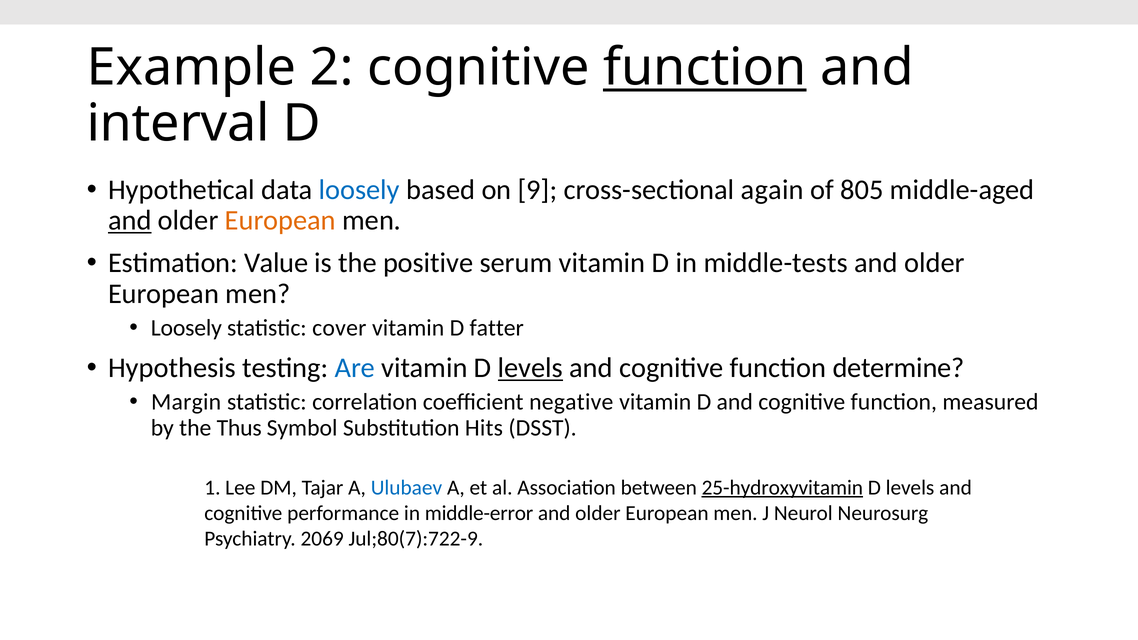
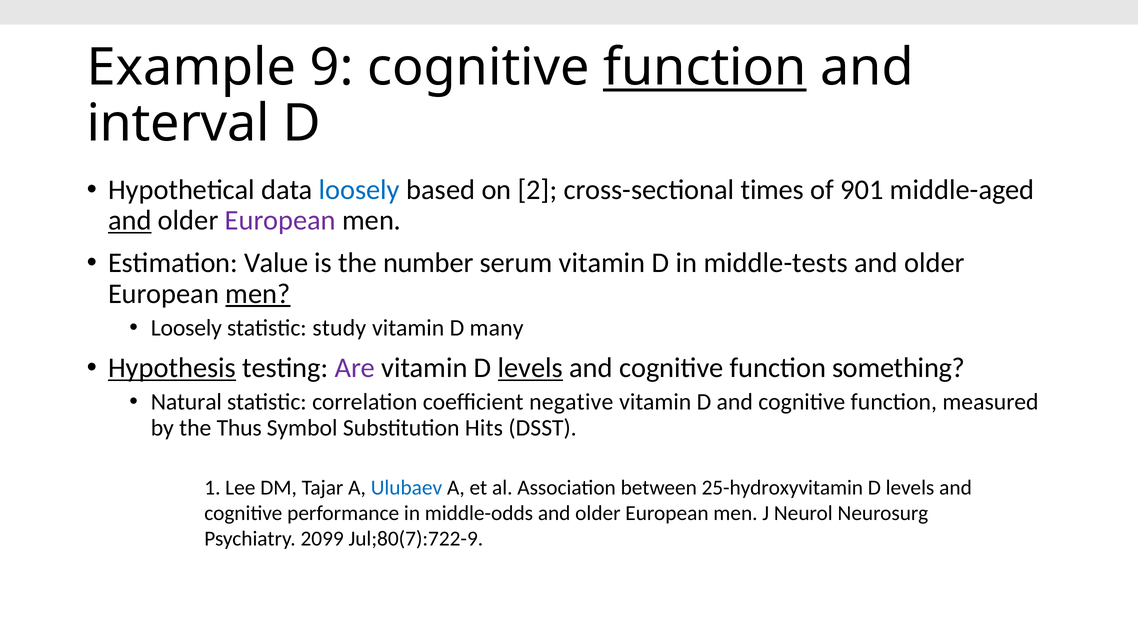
2: 2 -> 9 (332, 67)
9: 9 -> 2 (537, 190)
again: again -> times (772, 190)
805: 805 -> 901 (862, 190)
European colour: orange -> purple (280, 221)
positive: positive -> number (428, 263)
men underline: none -> present (258, 294)
cover: cover -> study (339, 328)
fatter: fatter -> many (497, 328)
Hypothesis underline: none -> present (172, 368)
Are colour: blue -> purple (355, 368)
determine: determine -> something (899, 368)
Margin: Margin -> Natural (186, 402)
25-hydroxyvitamin underline: present -> none (782, 488)
middle-error: middle-error -> middle-odds (479, 513)
2069: 2069 -> 2099 (322, 539)
